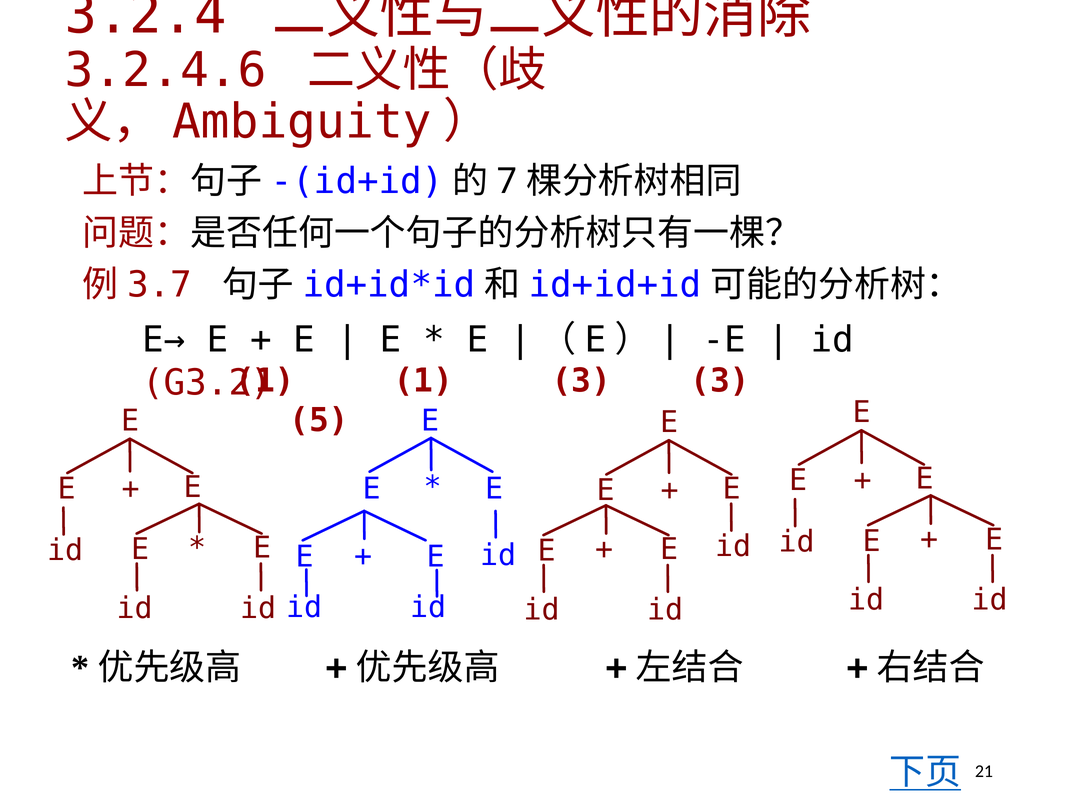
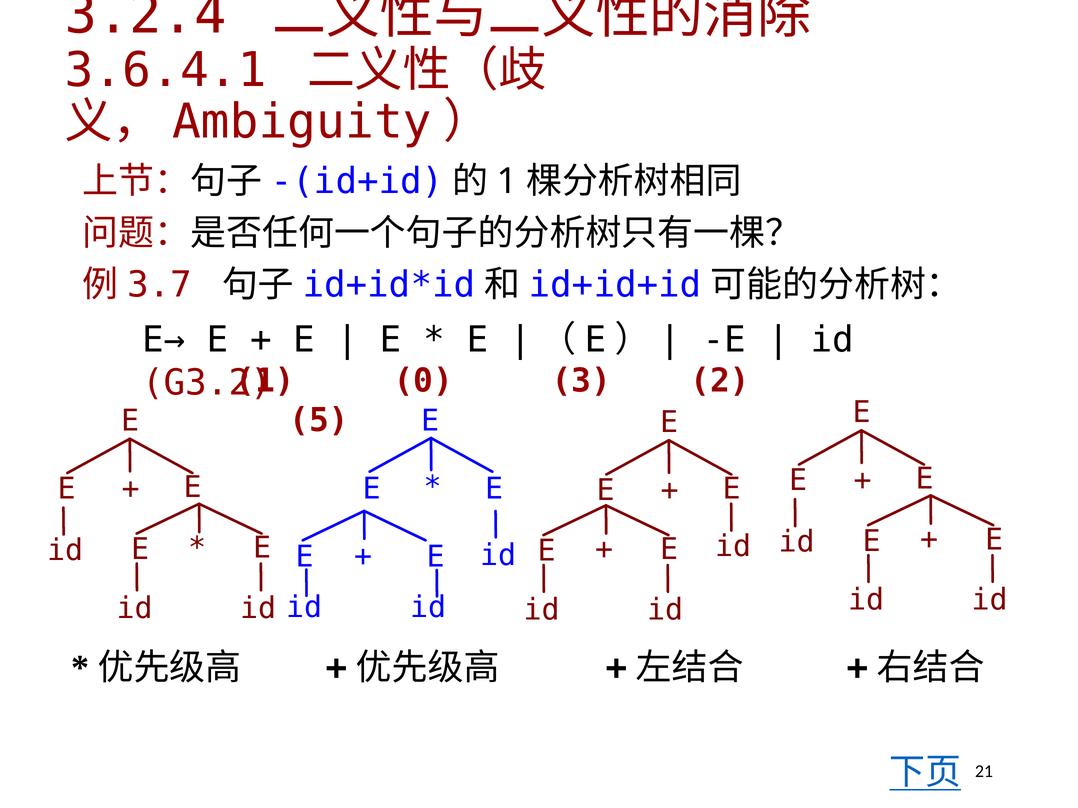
3.2.4.6: 3.2.4.6 -> 3.6.4.1 (166, 70)
7: 7 -> 1 (507, 182)
1: 1 -> 0 (423, 381)
3 3: 3 -> 2 (720, 381)
